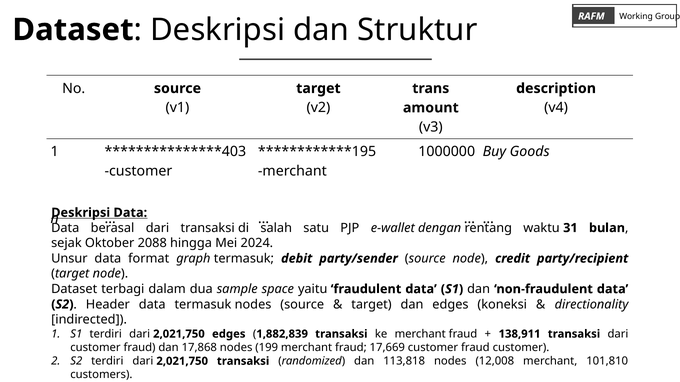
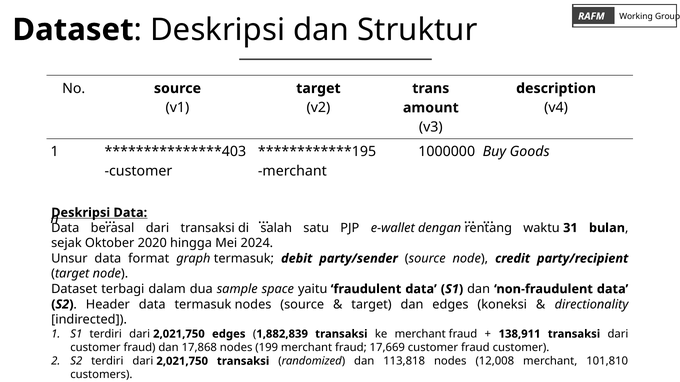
2088: 2088 -> 2020 (152, 244)
